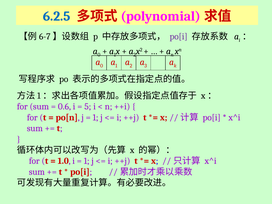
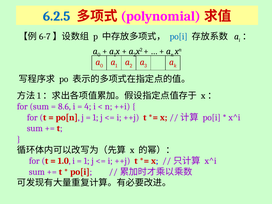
po[i colour: purple -> blue (179, 37)
0.6: 0.6 -> 8.6 (64, 107)
5: 5 -> 4 (88, 107)
